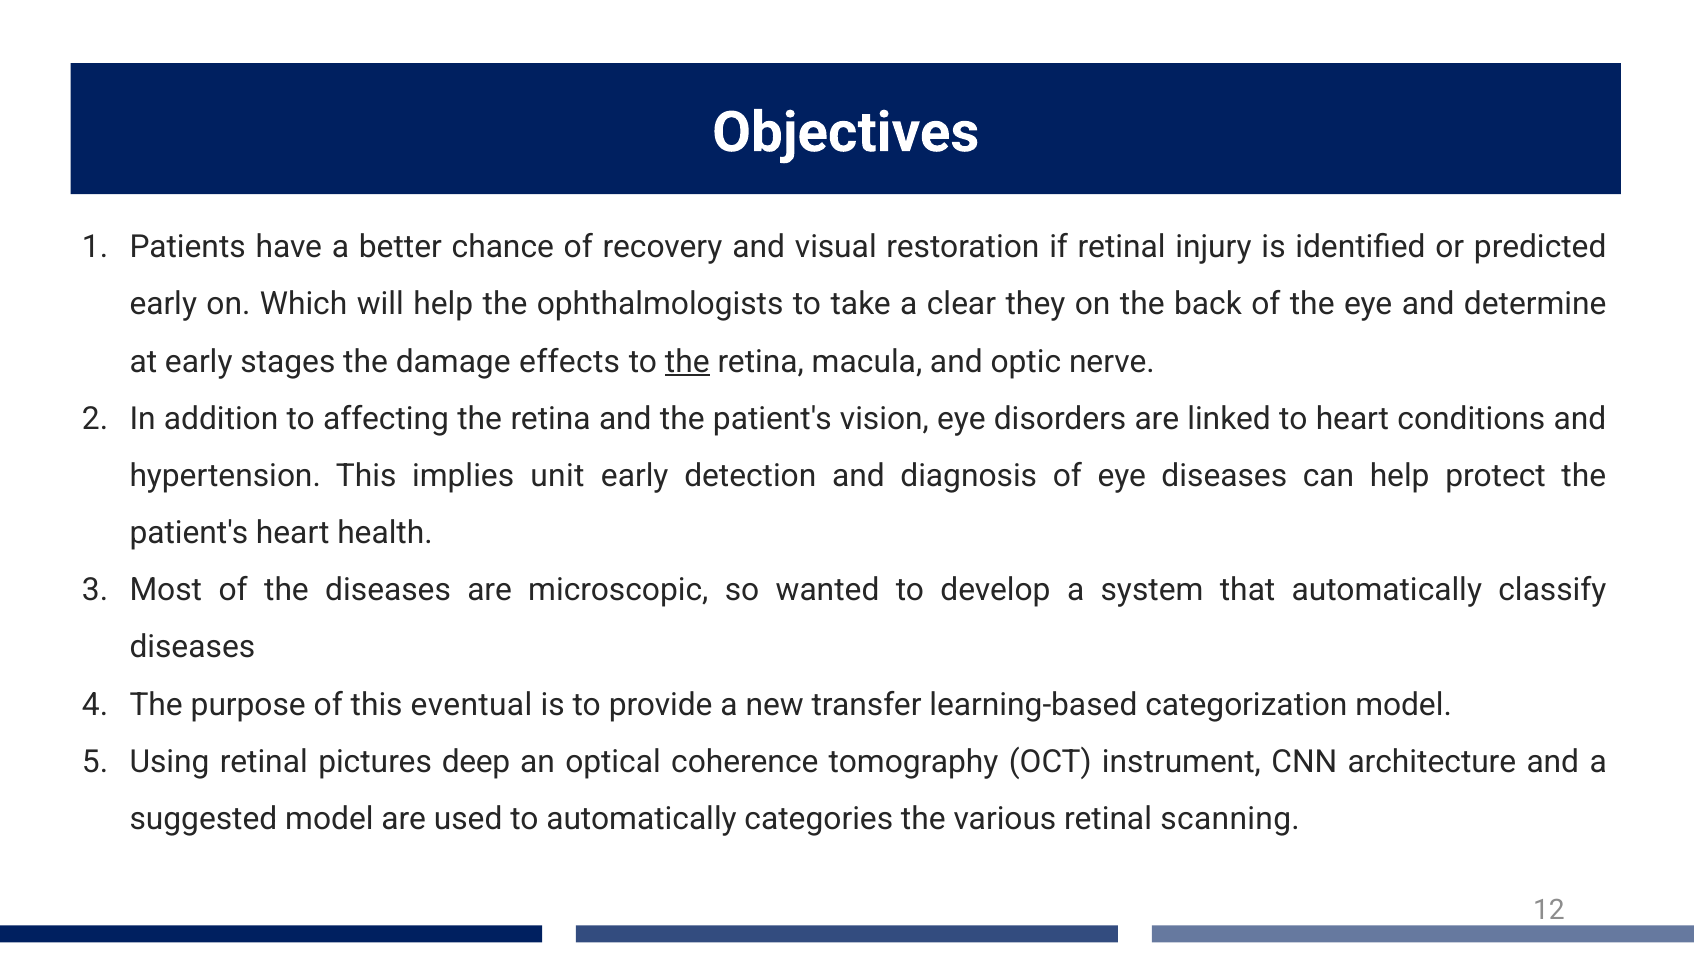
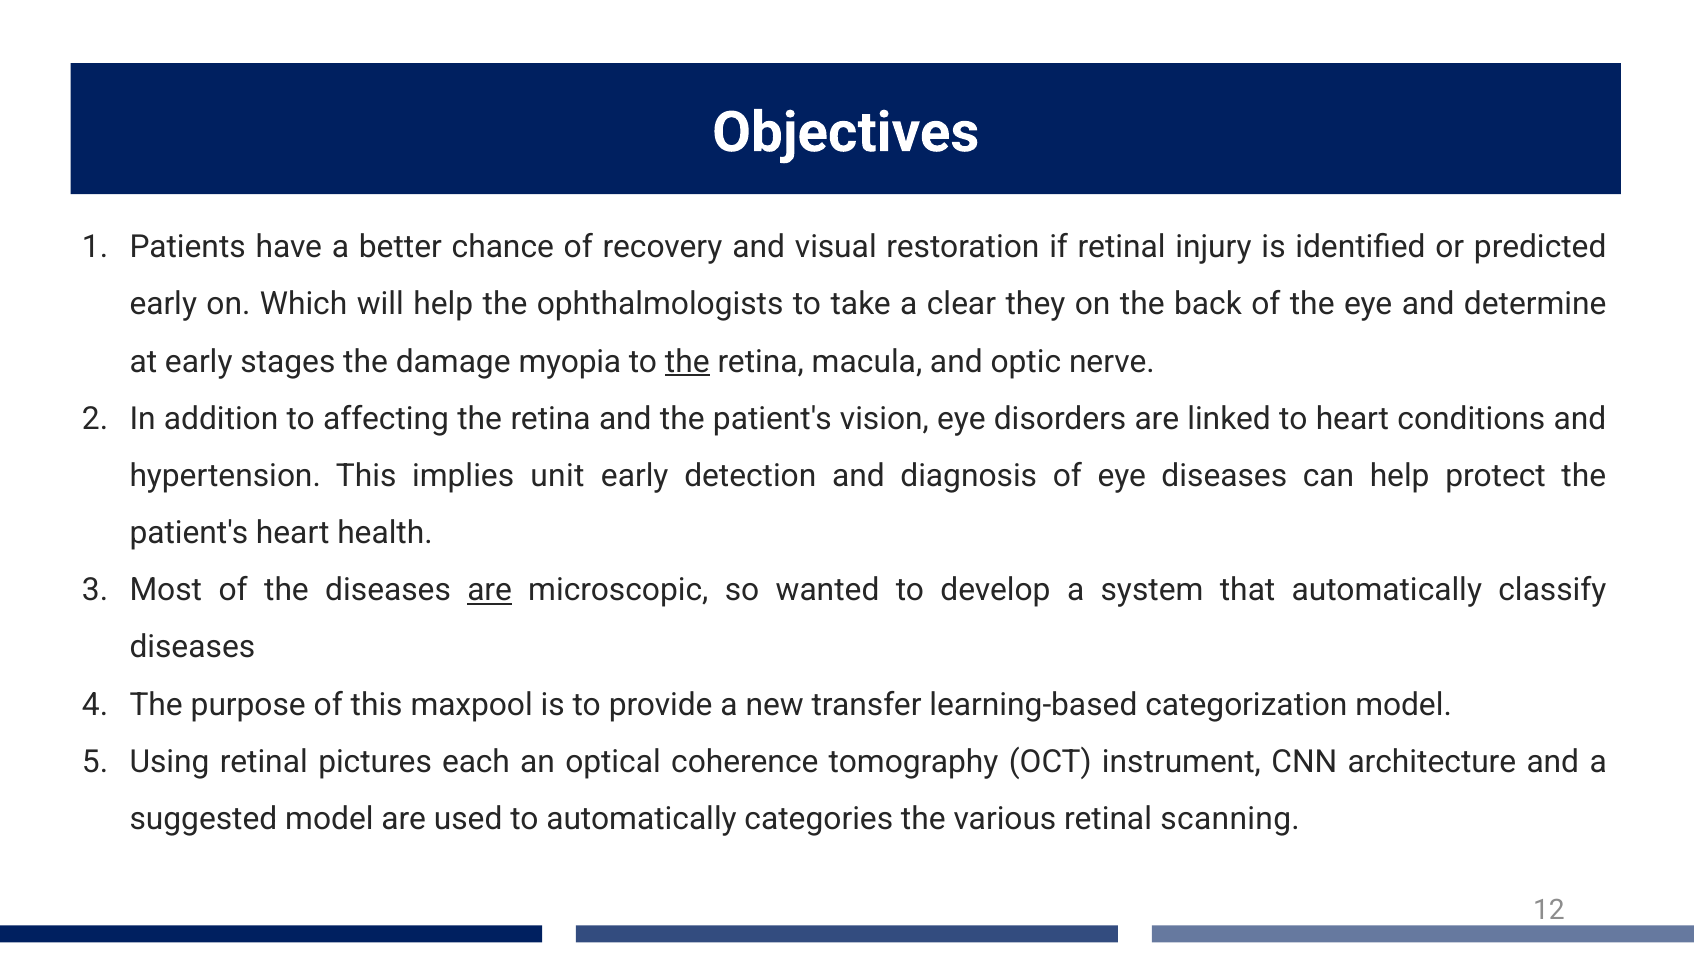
effects: effects -> myopia (570, 362)
are underline: none -> present (490, 590)
eventual: eventual -> maxpool (472, 705)
deep: deep -> each (476, 762)
